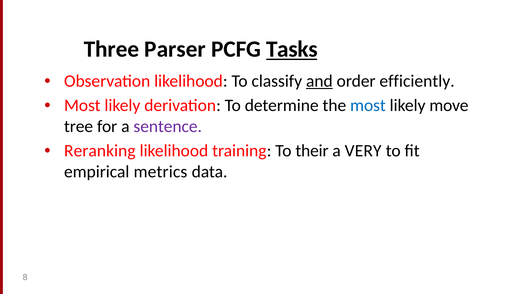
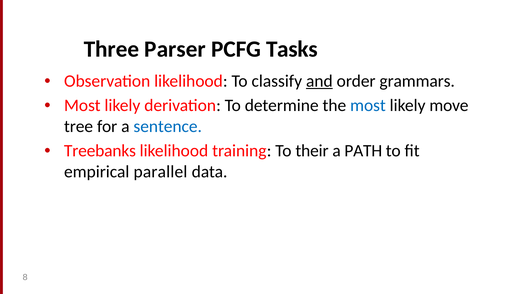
Tasks underline: present -> none (292, 49)
efficiently: efficiently -> grammars (417, 81)
sentence colour: purple -> blue (168, 126)
Reranking: Reranking -> Treebanks (100, 151)
VERY: VERY -> PATH (363, 151)
metrics: metrics -> parallel (160, 172)
